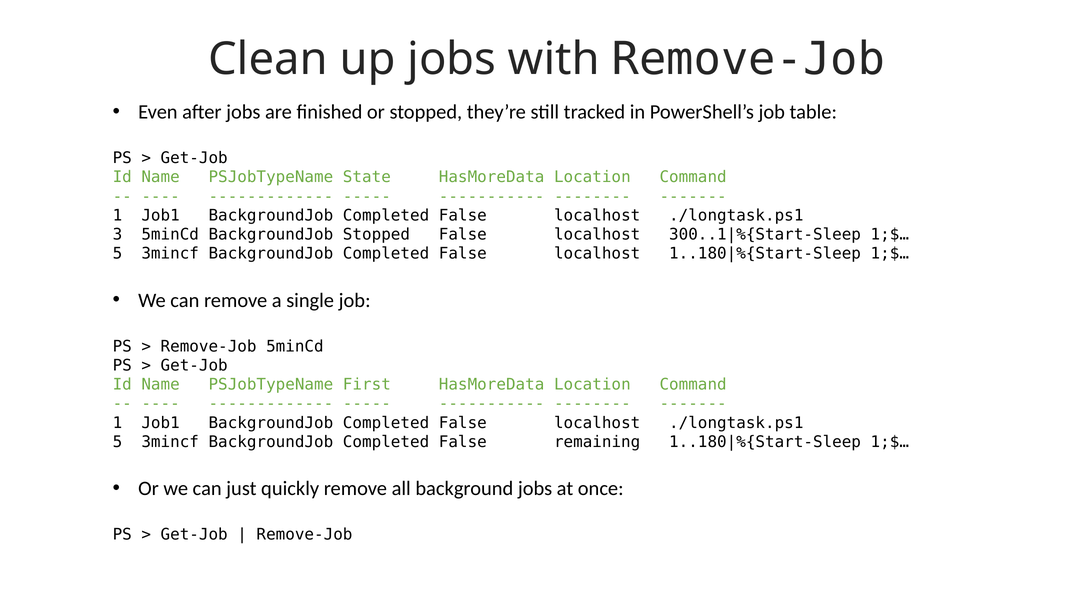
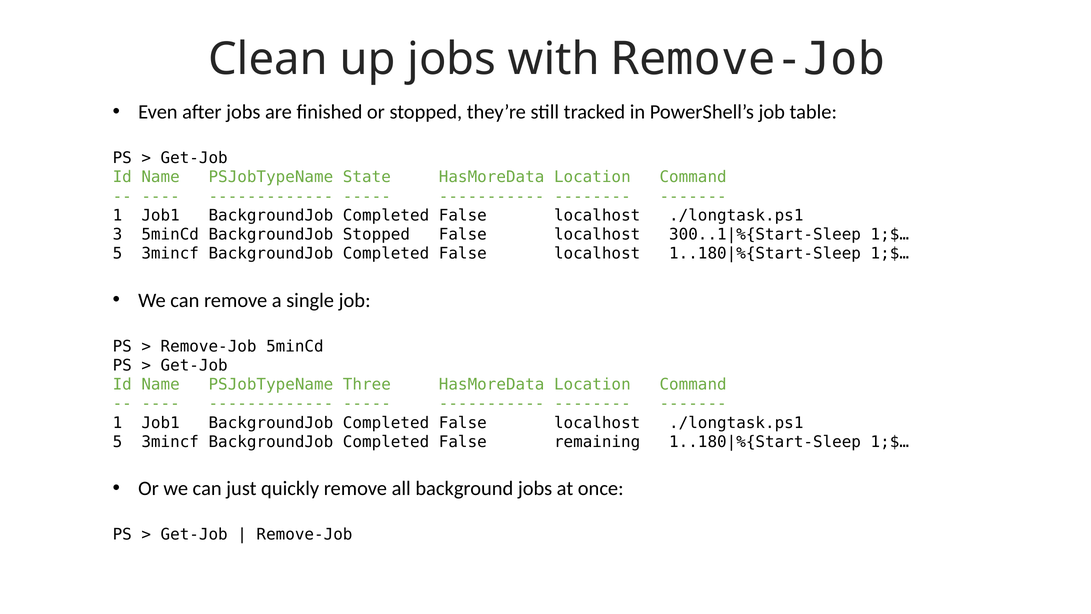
First: First -> Three (367, 384)
